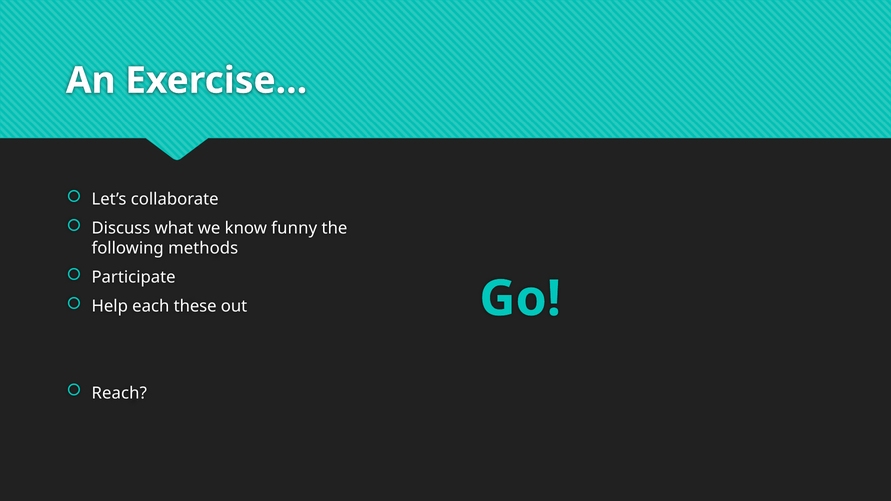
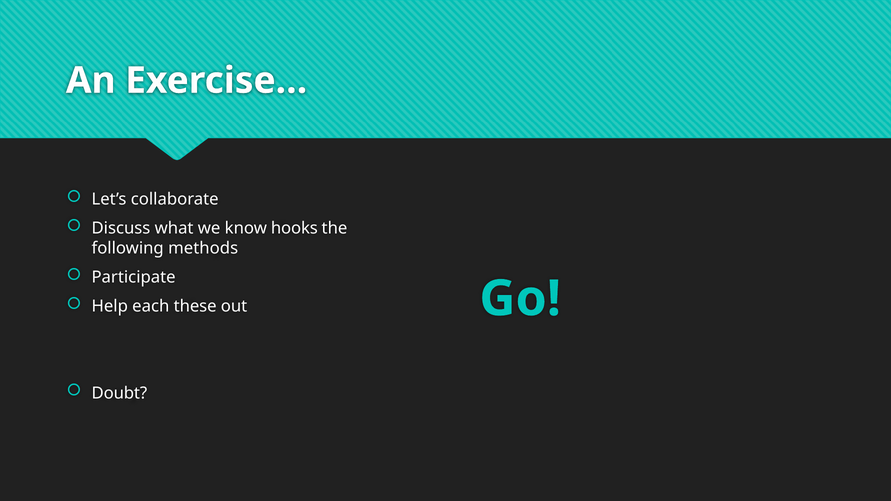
funny: funny -> hooks (294, 228)
Reach: Reach -> Doubt (119, 393)
